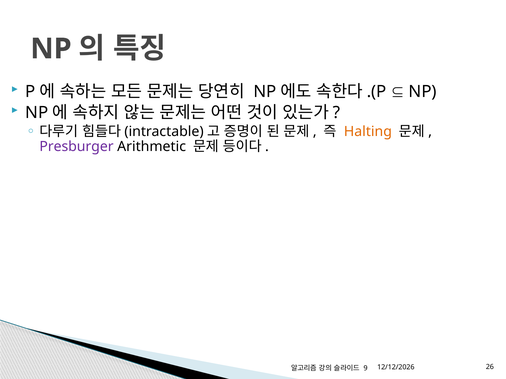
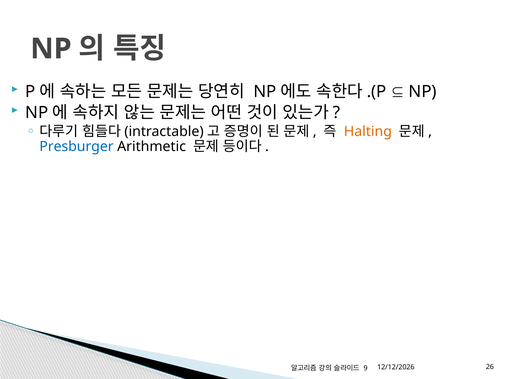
Presburger colour: purple -> blue (76, 147)
